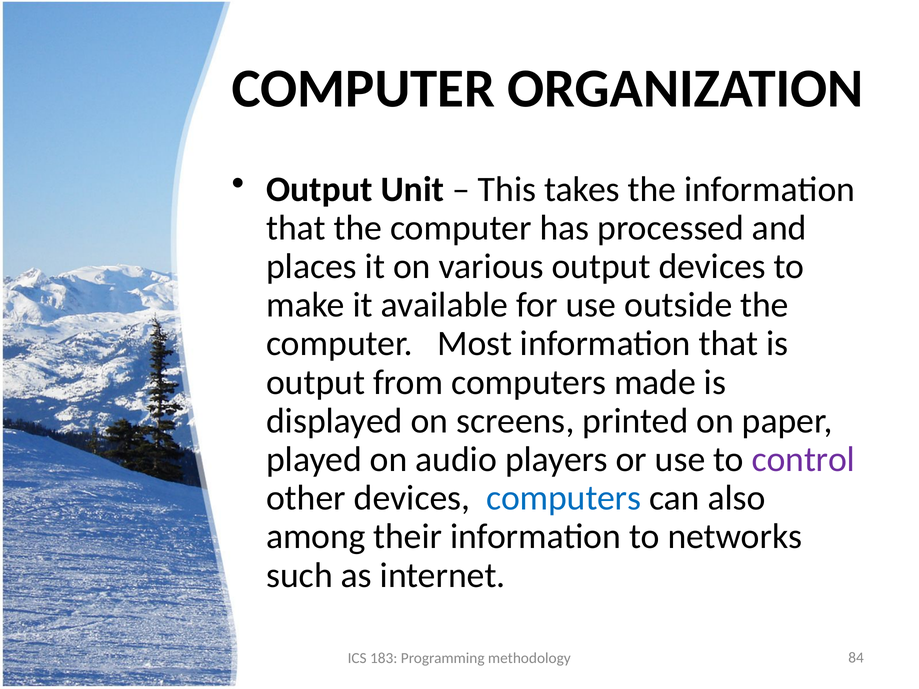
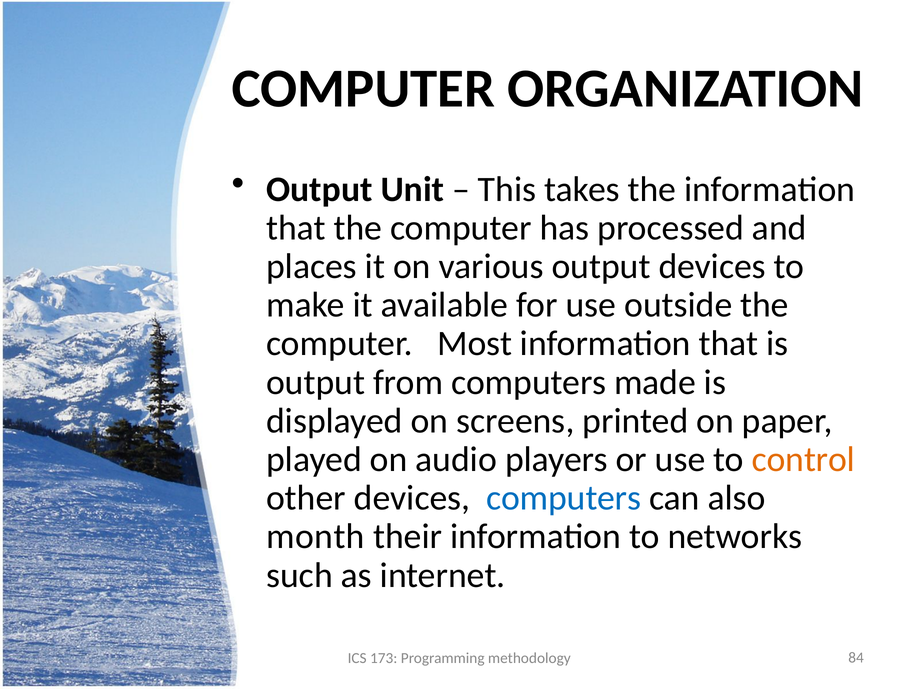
control colour: purple -> orange (803, 460)
among: among -> month (315, 537)
183: 183 -> 173 (384, 658)
